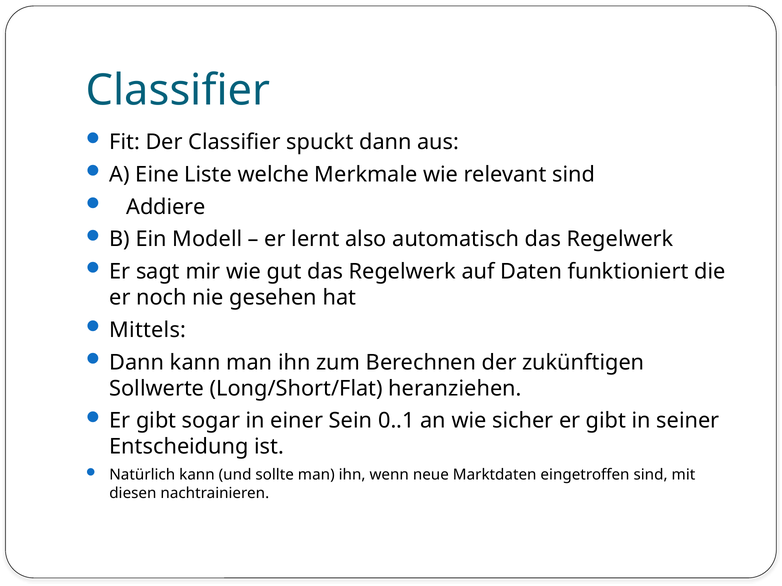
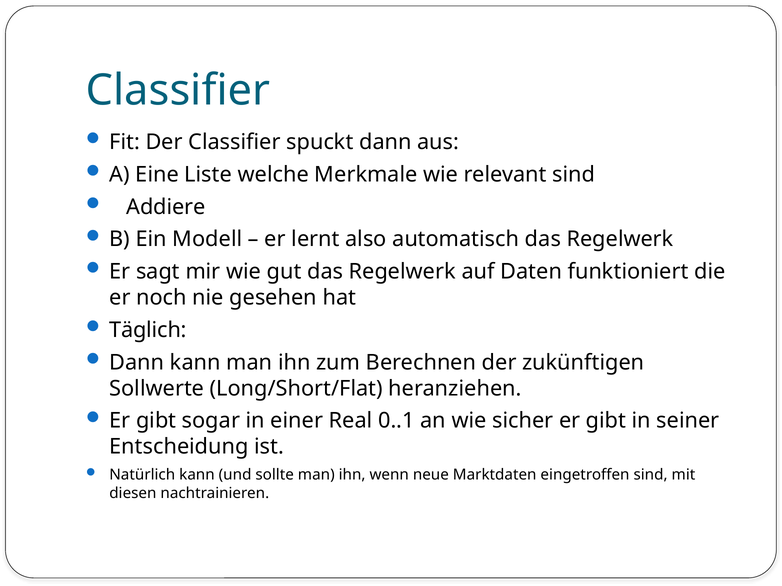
Mittels: Mittels -> Täglich (148, 330)
Sein: Sein -> Real (351, 421)
